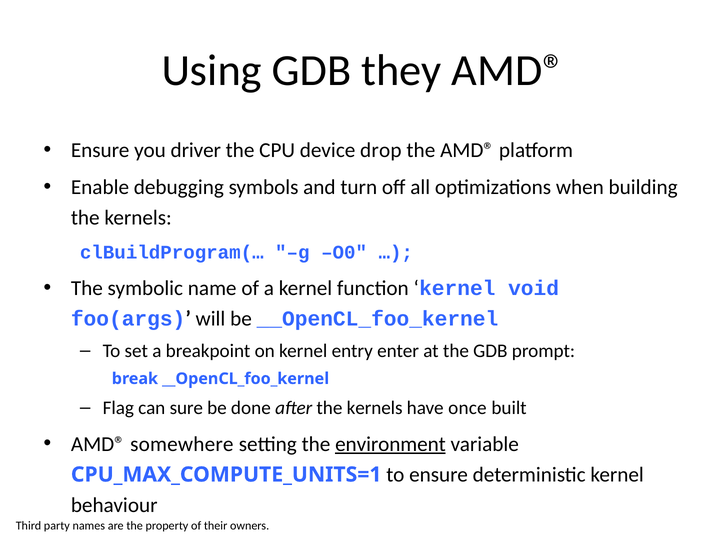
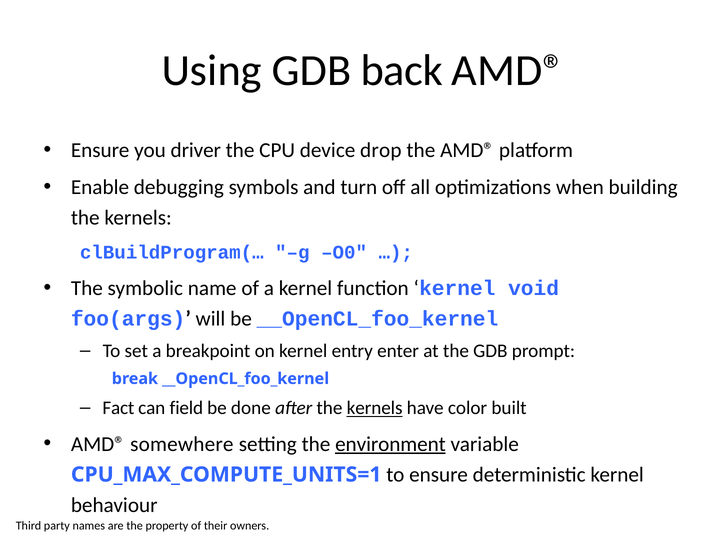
they: they -> back (402, 70)
Flag: Flag -> Fact (118, 408)
sure: sure -> field (186, 408)
kernels underline: none -> present (375, 408)
once: once -> color (468, 408)
